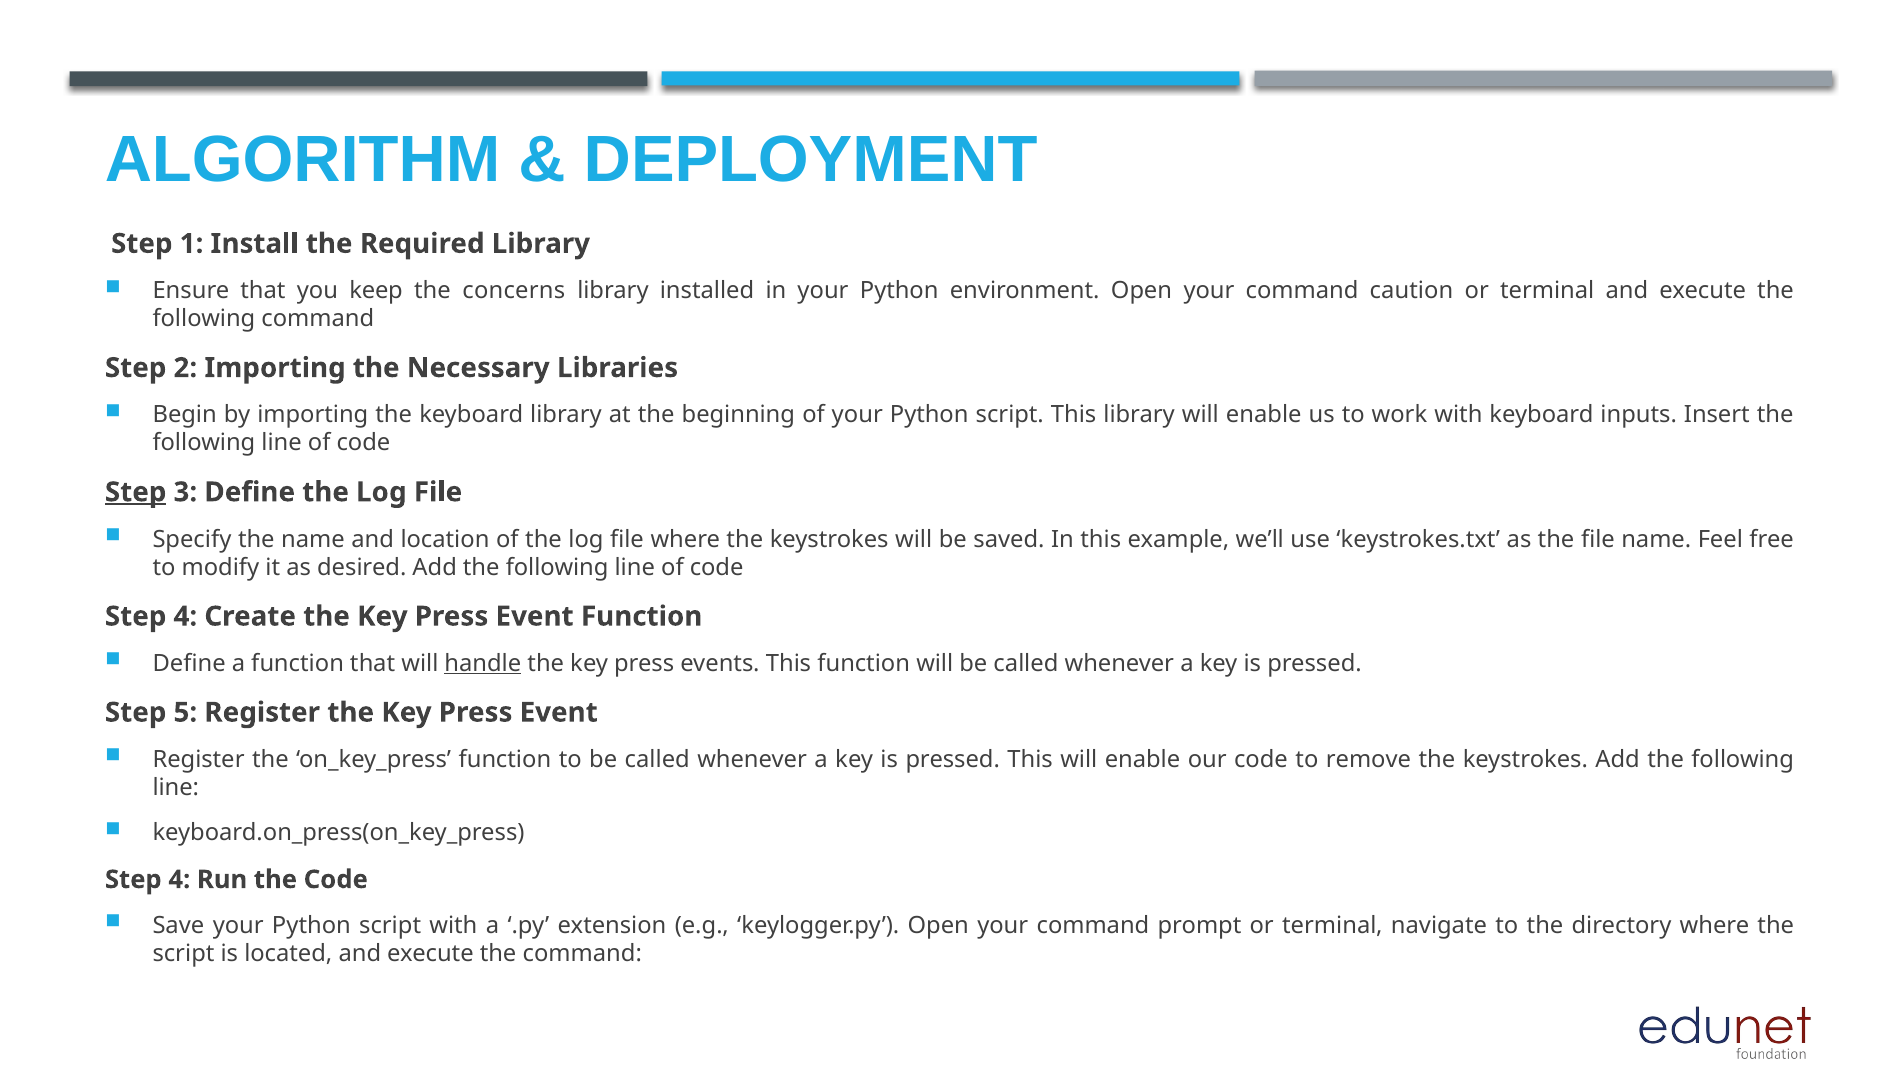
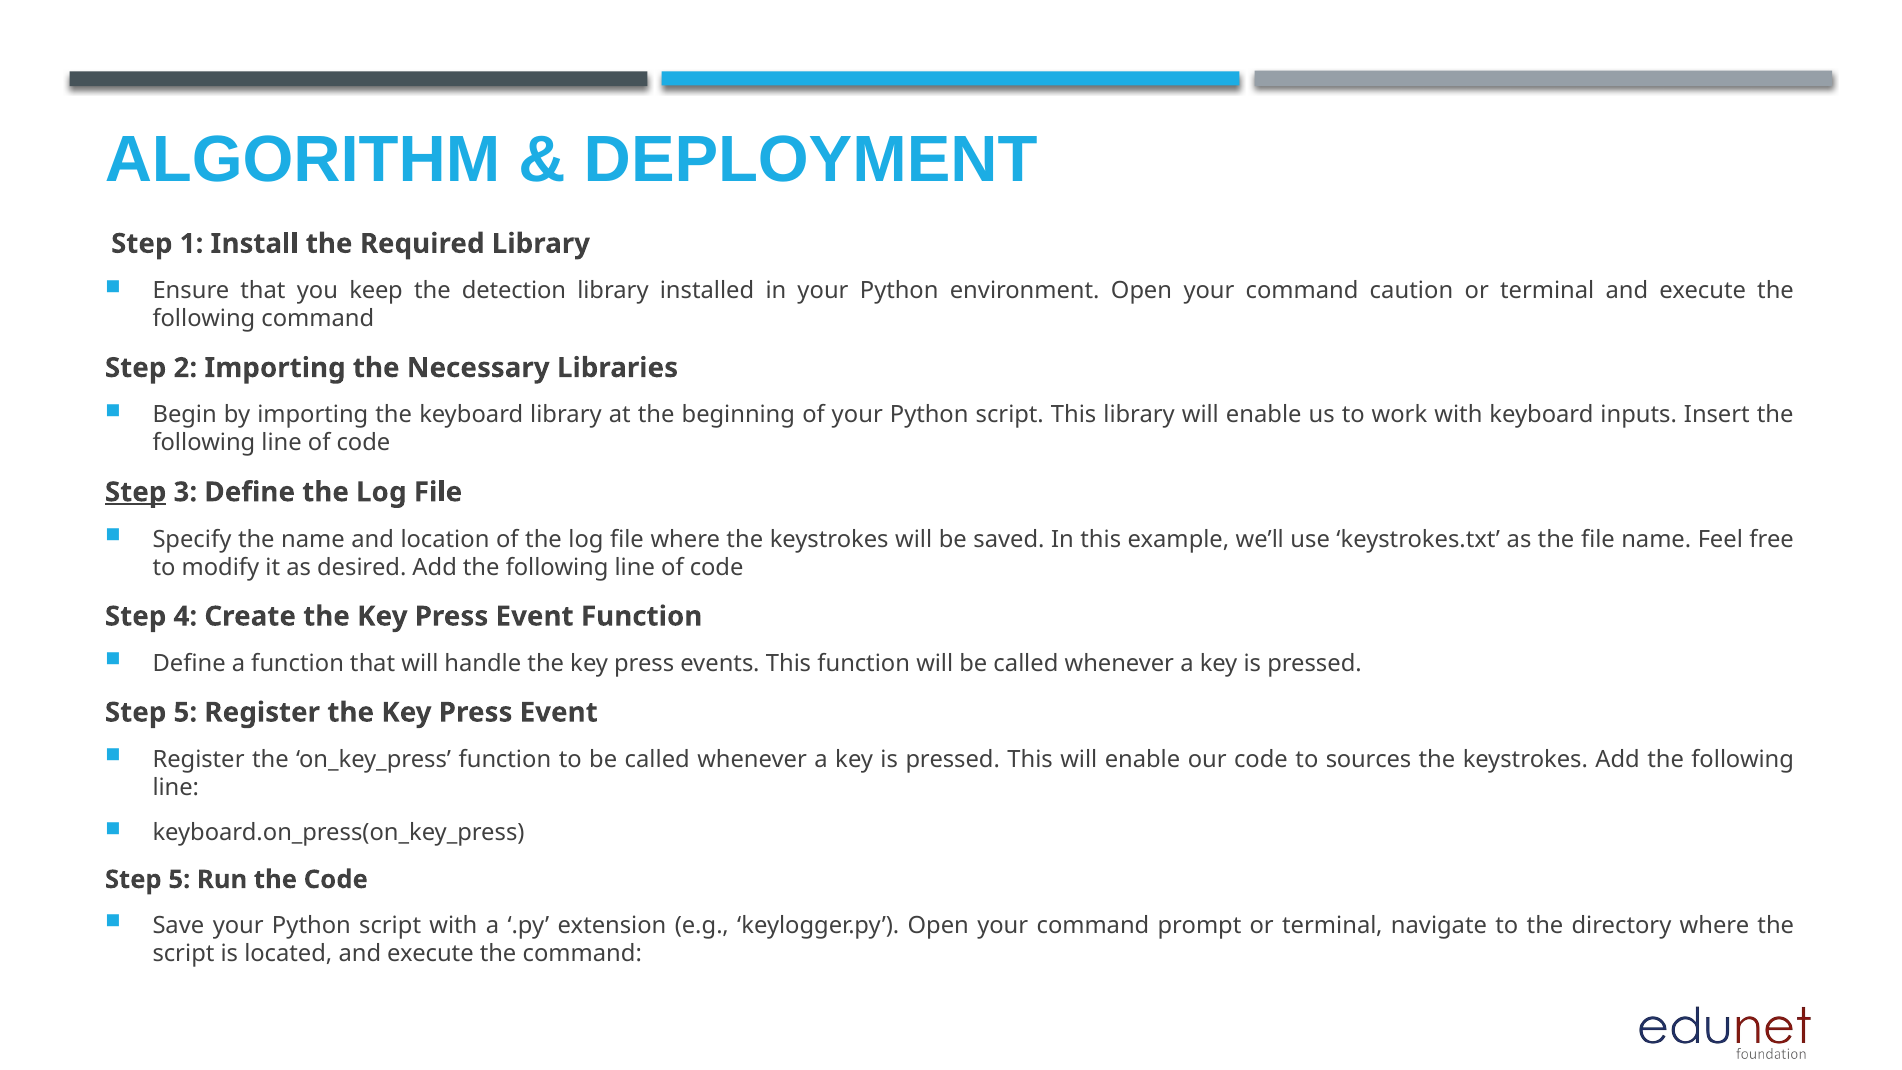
concerns: concerns -> detection (514, 291)
handle underline: present -> none (483, 663)
remove: remove -> sources (1369, 759)
4: 4 -> 5 (179, 879)
